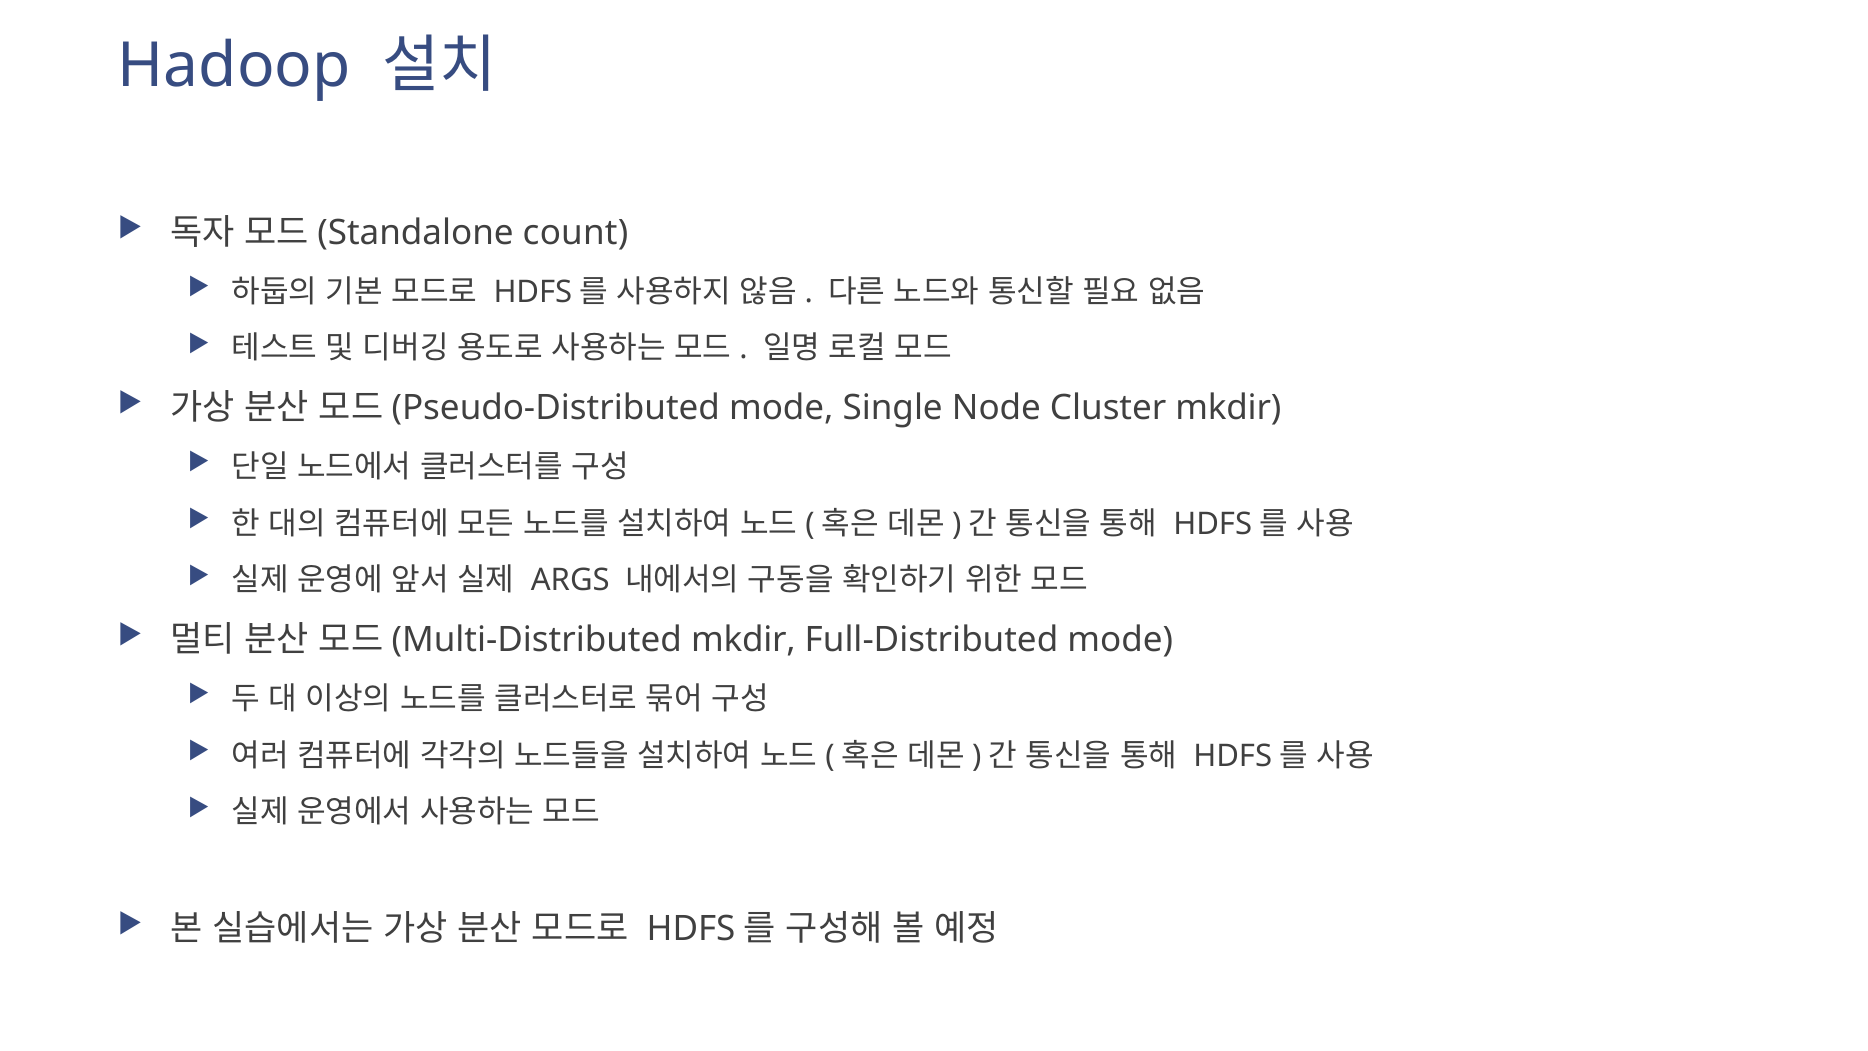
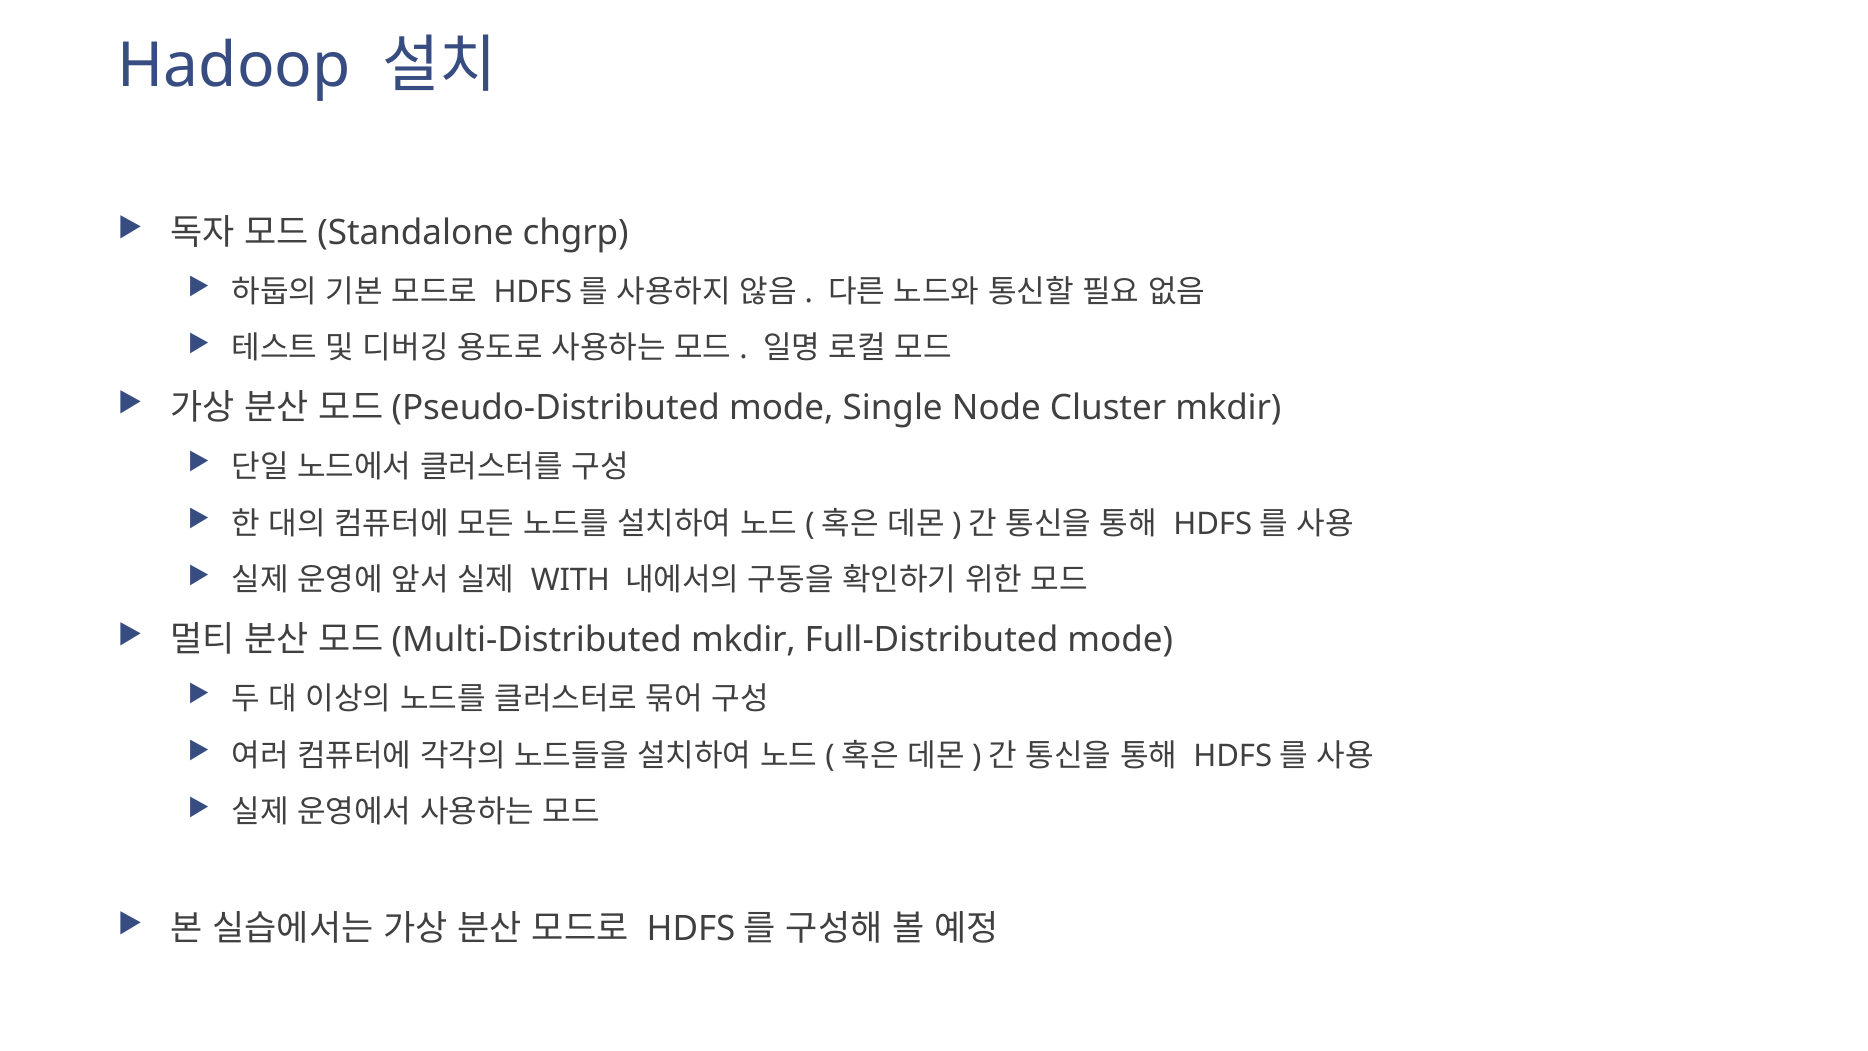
count: count -> chgrp (576, 233)
ARGS: ARGS -> WITH (570, 580)
